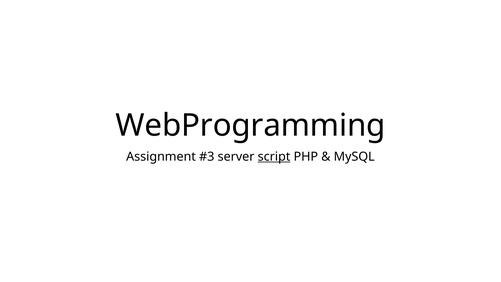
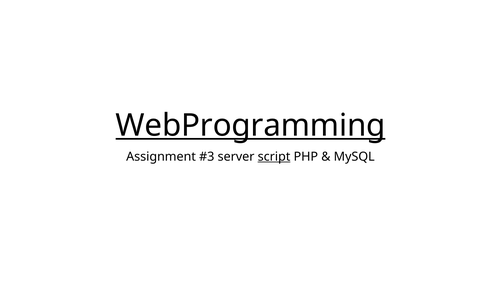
WebProgramming underline: none -> present (251, 125)
